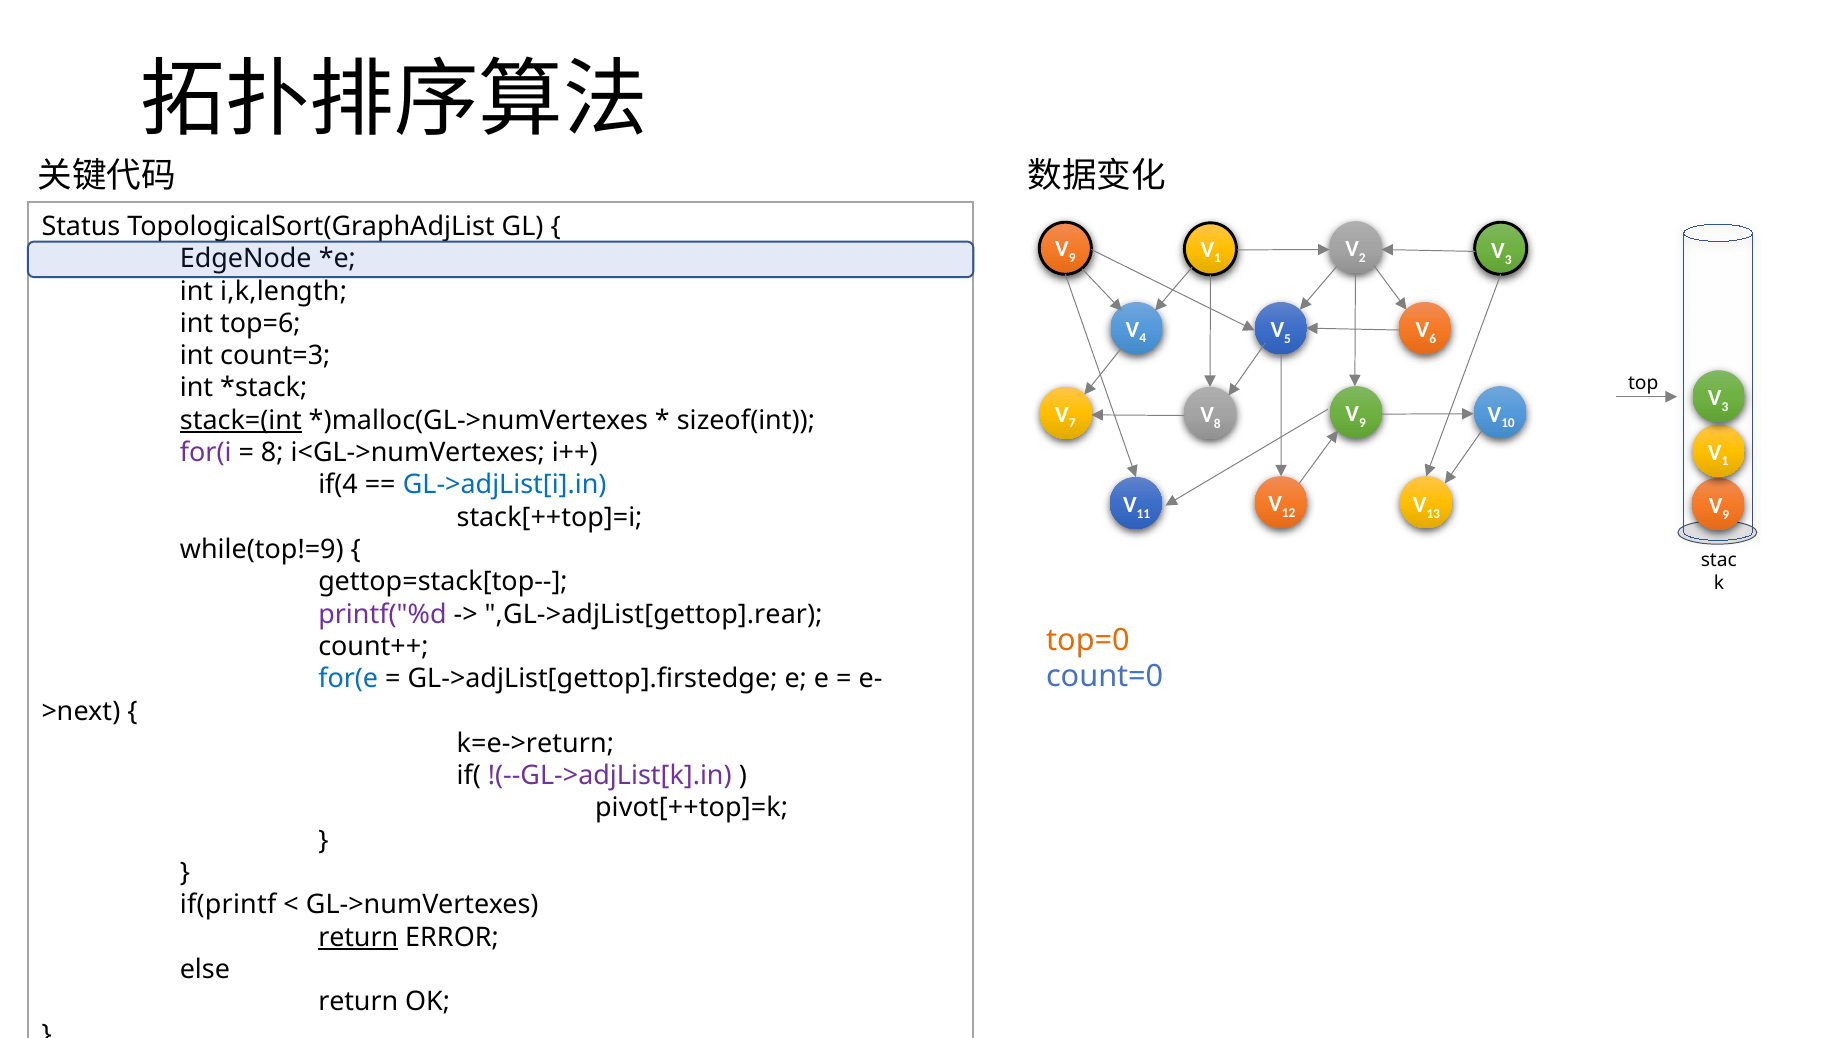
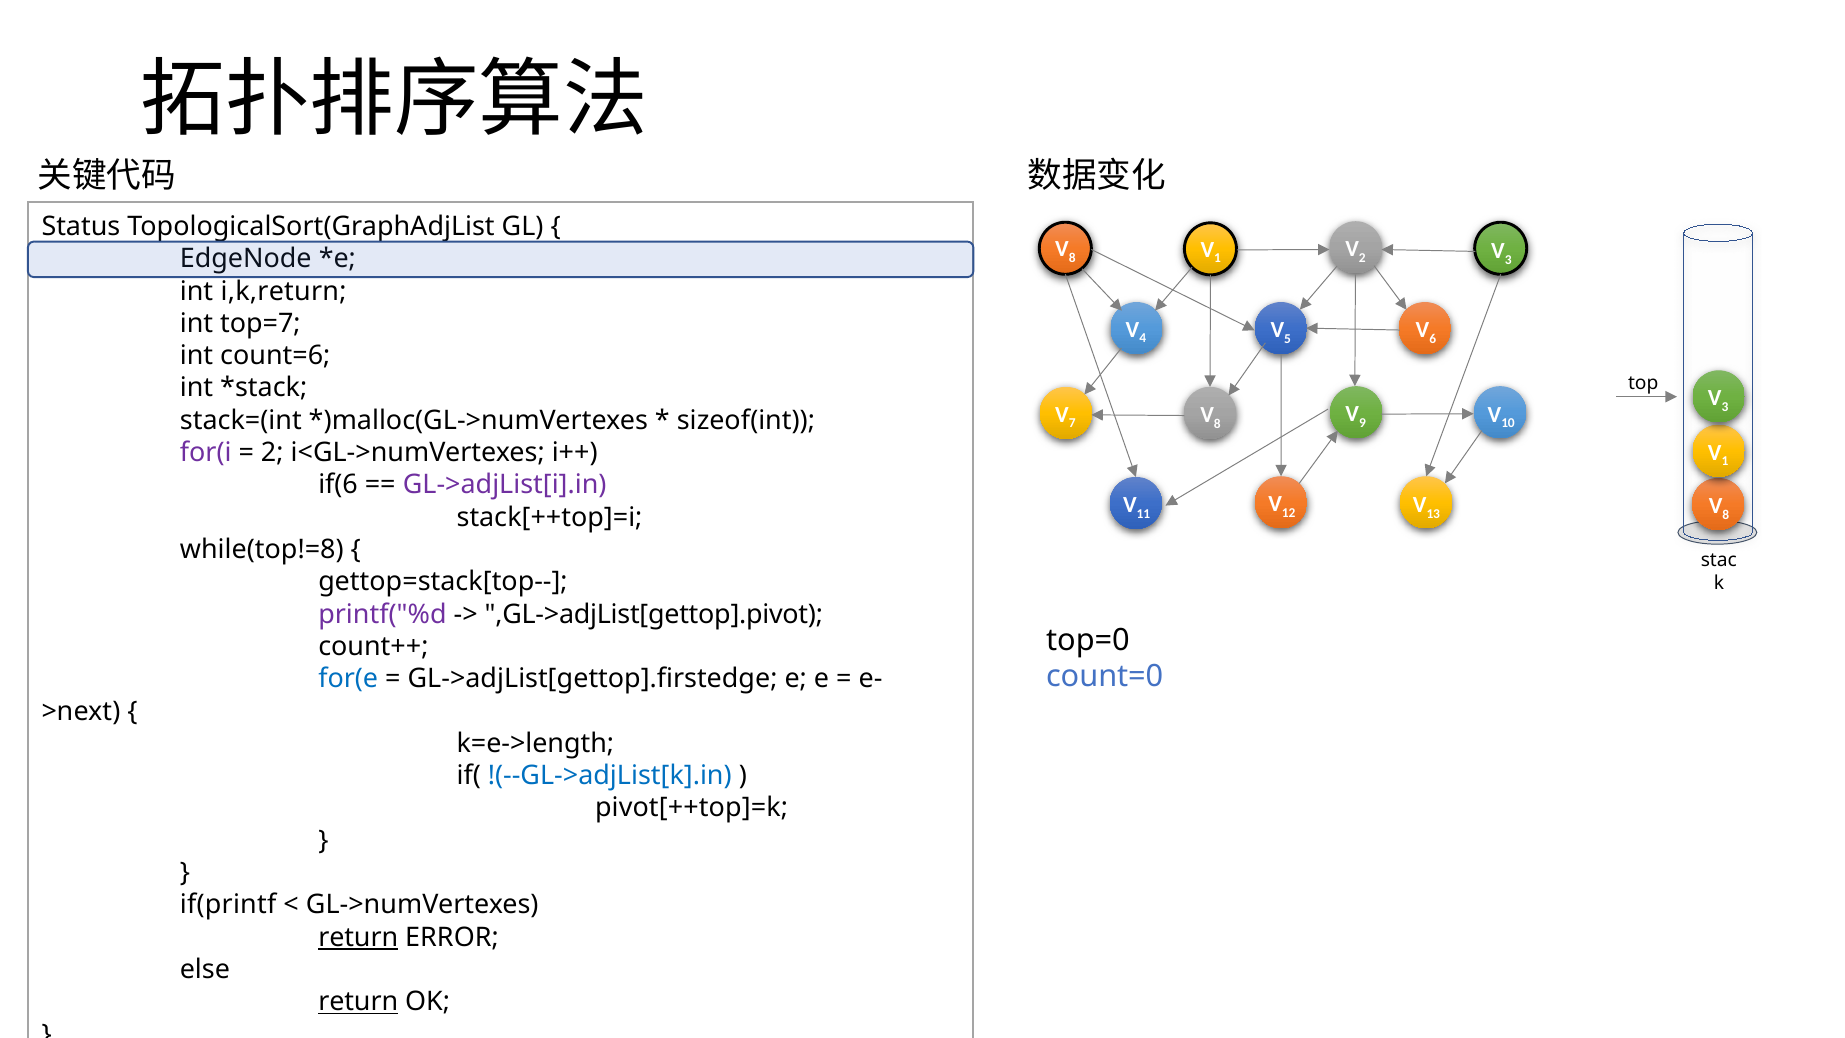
9: 9 -> 8 (1072, 258)
i,k,length: i,k,length -> i,k,return (284, 291)
top=6: top=6 -> top=7 (260, 323)
count=3: count=3 -> count=6 (275, 356)
stack=(int underline: present -> none (241, 420)
8: 8 -> 2 (272, 453)
if(4: if(4 -> if(6 (338, 485)
GL->adjList[i].in colour: blue -> purple (505, 485)
9: 9 -> 8 (1726, 515)
while(top!=9: while(top!=9 -> while(top!=8 (262, 550)
,GL->adjList[gettop].rear: ,GL->adjList[gettop].rear -> ,GL->adjList[gettop].pivot (654, 614)
top=0 colour: orange -> black (1088, 640)
k=e->return: k=e->return -> k=e->length (535, 743)
!(--GL->adjList[k].in colour: purple -> blue (610, 776)
return underline: none -> present (358, 1002)
